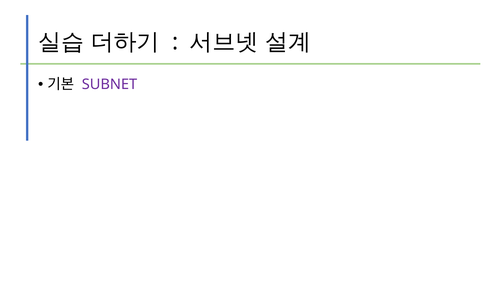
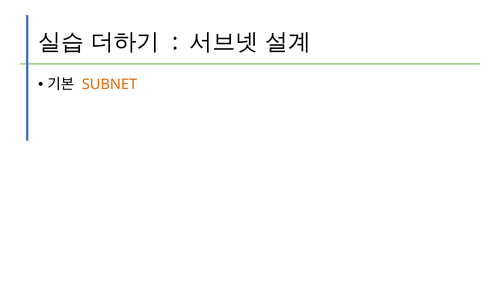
SUBNET colour: purple -> orange (109, 85)
